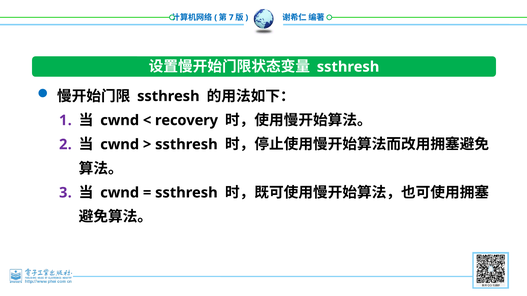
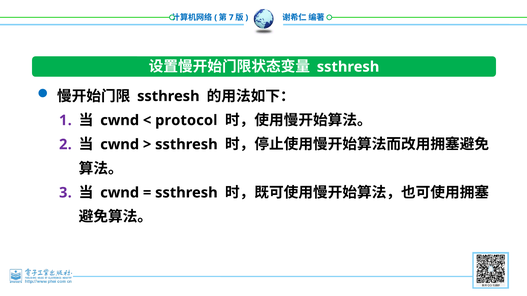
recovery: recovery -> protocol (186, 120)
